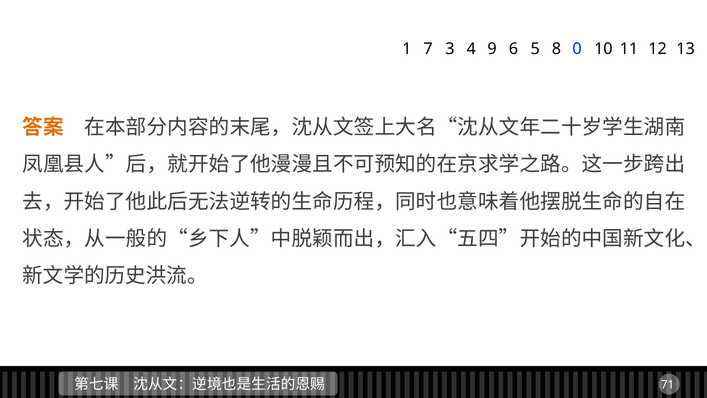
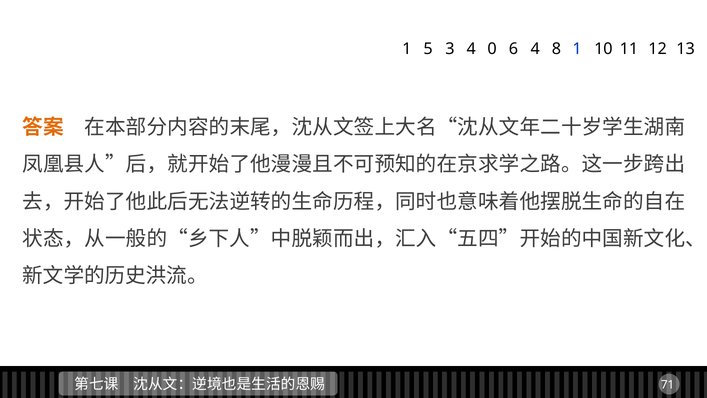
7: 7 -> 5 (428, 49)
9: 9 -> 0 (492, 49)
6 5: 5 -> 4 (535, 49)
8 0: 0 -> 1 (577, 49)
